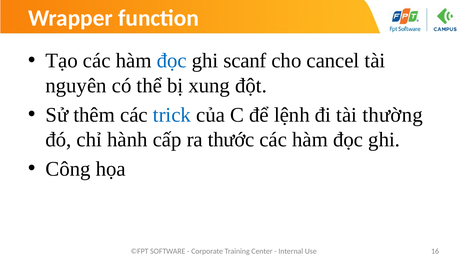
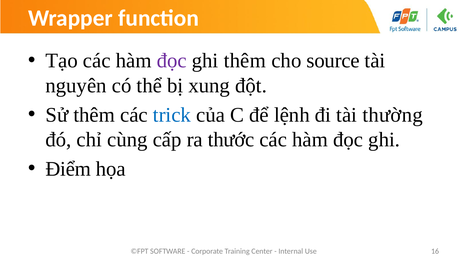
đọc colour: blue -> purple (172, 61)
ghi scanf: scanf -> thêm (245, 61)
cancel: cancel -> source (333, 61)
hành: hành -> cùng (127, 140)
Công: Công -> Điểm (68, 169)
